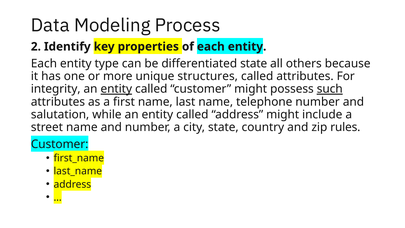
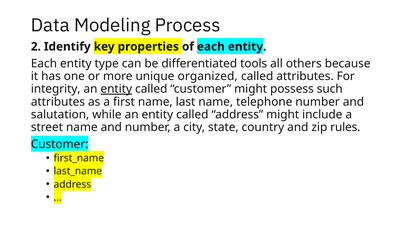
differentiated state: state -> tools (254, 64)
structures: structures -> organized (208, 76)
such underline: present -> none (330, 89)
